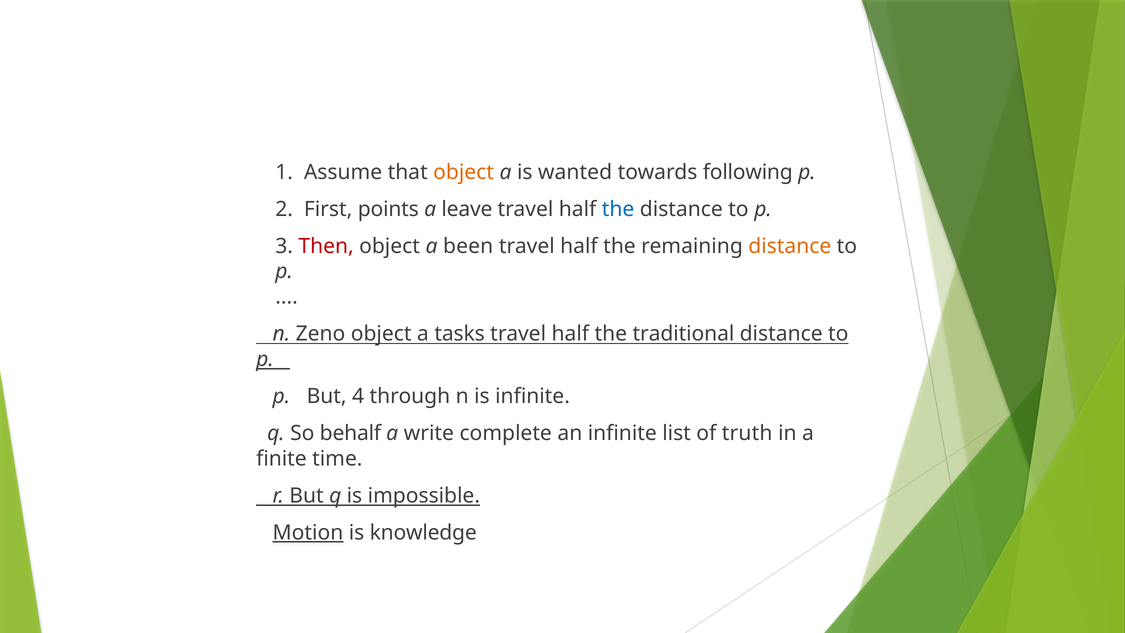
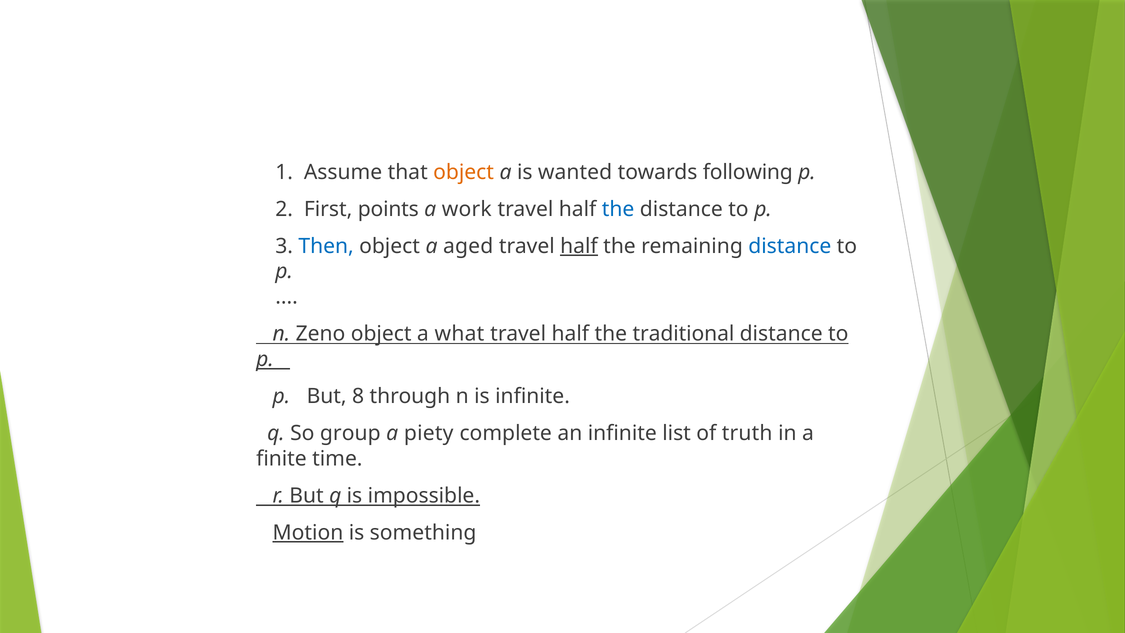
leave: leave -> work (467, 209)
Then colour: red -> blue (326, 246)
been: been -> aged (468, 246)
half underline: none -> present (579, 246)
distance colour: orange -> blue (790, 246)
tasks: tasks -> what (459, 334)
4: 4 -> 8 (358, 396)
behalf: behalf -> group (350, 433)
write: write -> piety (429, 433)
knowledge: knowledge -> something (423, 533)
